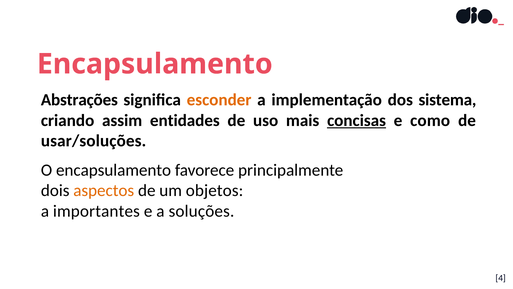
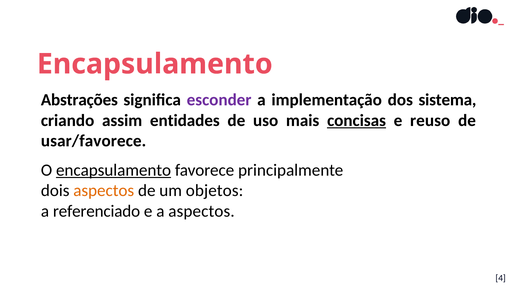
esconder colour: orange -> purple (219, 100)
como: como -> reuso (430, 120)
usar/soluções: usar/soluções -> usar/favorece (94, 141)
encapsulamento underline: none -> present (114, 170)
importantes: importantes -> referenciado (97, 211)
a soluções: soluções -> aspectos (201, 211)
